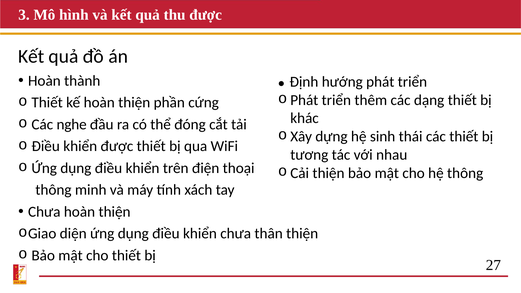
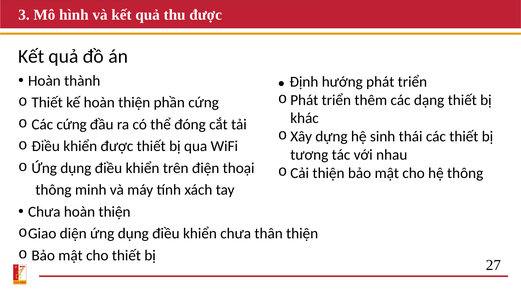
Các nghe: nghe -> cứng (72, 124)
